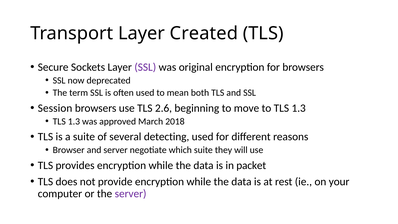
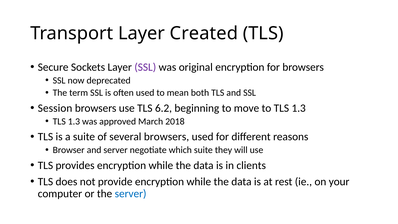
2.6: 2.6 -> 6.2 (164, 108)
several detecting: detecting -> browsers (166, 137)
packet: packet -> clients (251, 165)
server colour: purple -> blue (131, 194)
